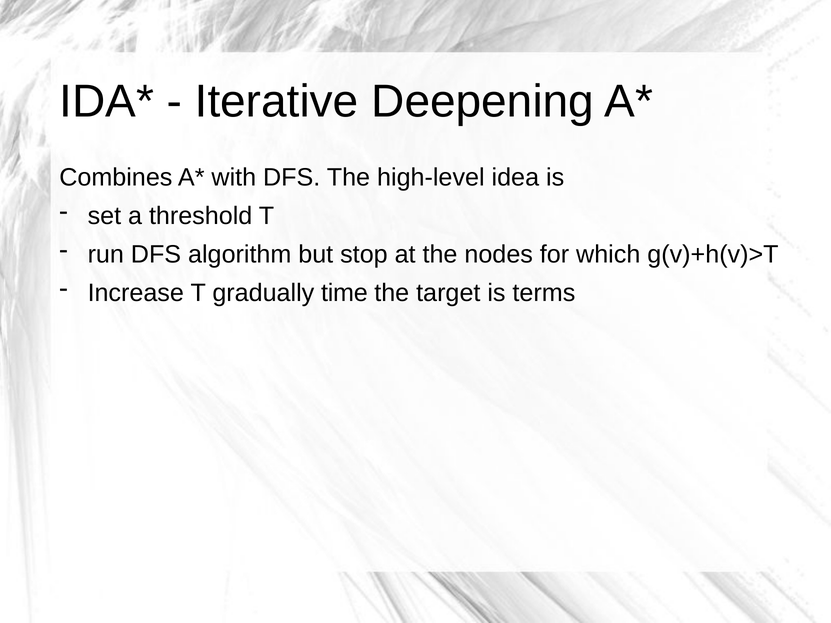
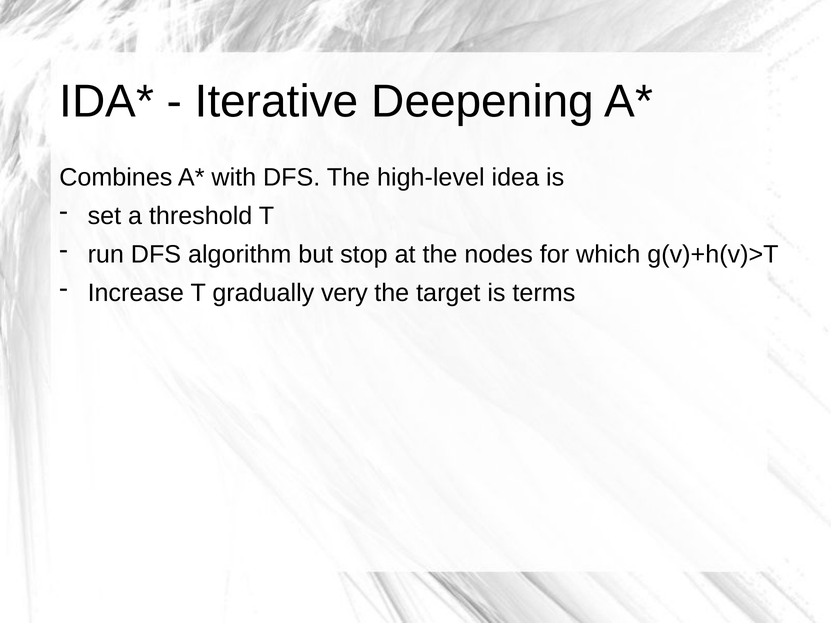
time: time -> very (344, 293)
